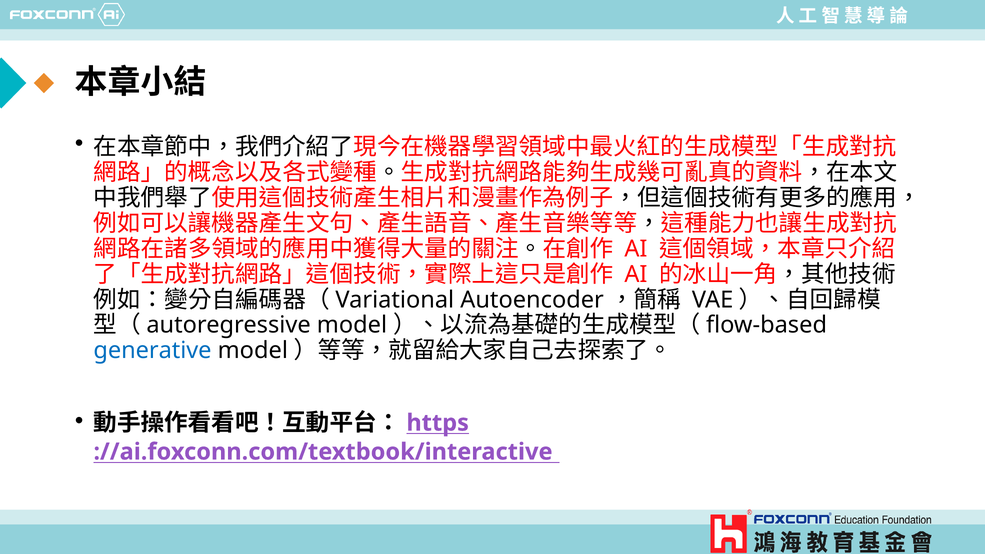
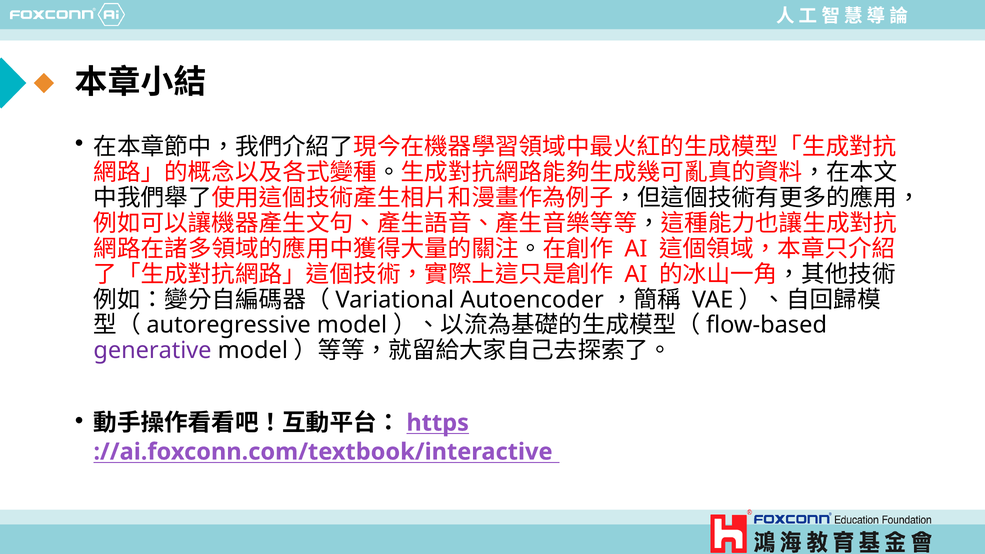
generative colour: blue -> purple (153, 351)
